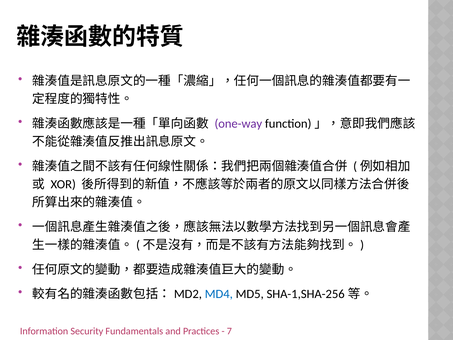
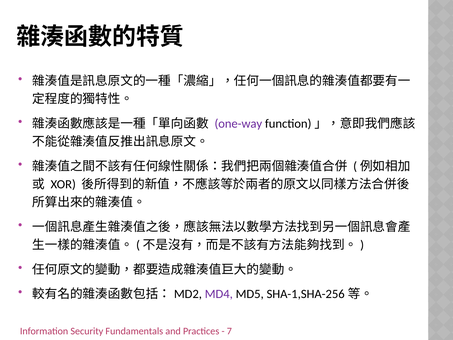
MD4 colour: blue -> purple (219, 294)
